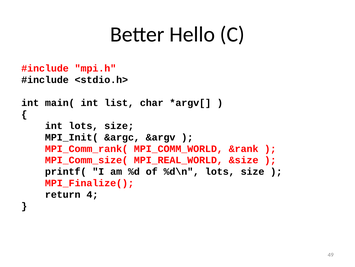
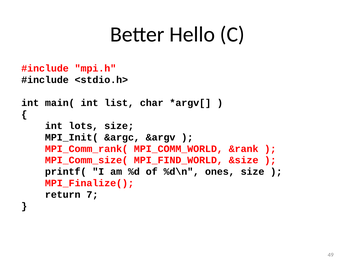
MPI_REAL_WORLD: MPI_REAL_WORLD -> MPI_FIND_WORLD (178, 160)
%d\n lots: lots -> ones (220, 171)
4: 4 -> 7 (92, 194)
